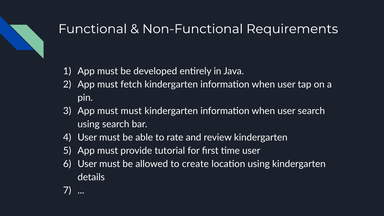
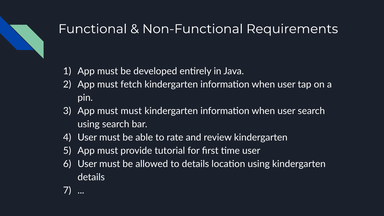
to create: create -> details (195, 164)
